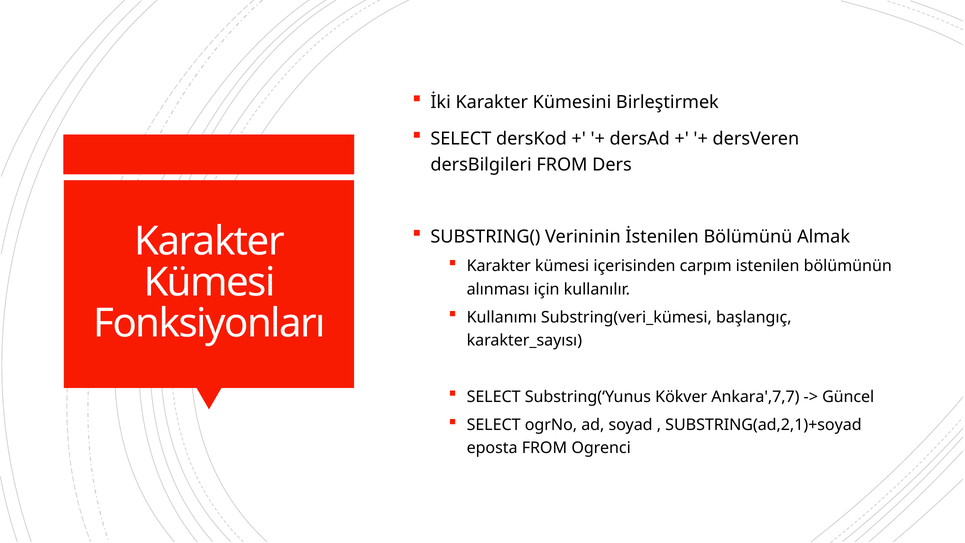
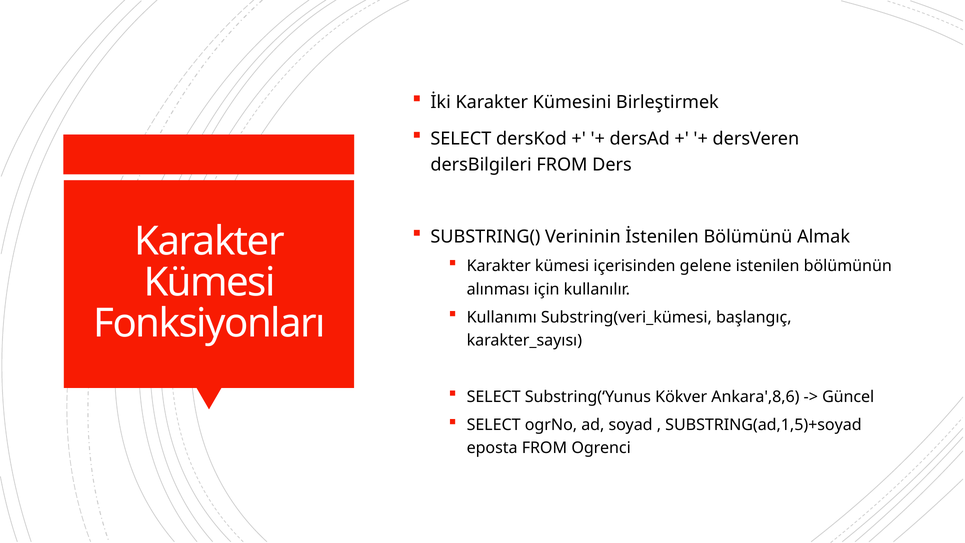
carpım: carpım -> gelene (706, 266)
Ankara',7,7: Ankara',7,7 -> Ankara',8,6 (755, 397)
SUBSTRING(ad,2,1)+soyad: SUBSTRING(ad,2,1)+soyad -> SUBSTRING(ad,1,5)+soyad (763, 425)
